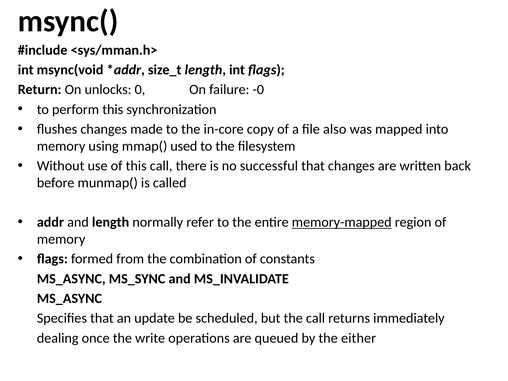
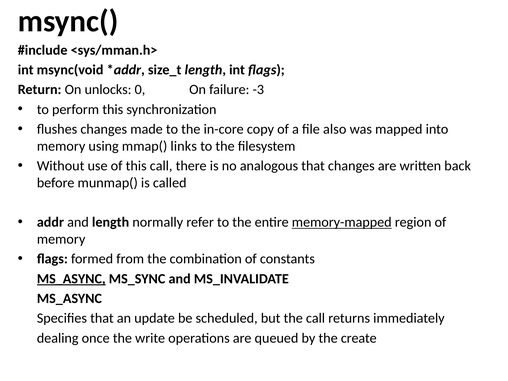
-0: -0 -> -3 (258, 90)
used: used -> links (184, 146)
successful: successful -> analogous (269, 166)
MS_ASYNC underline: none -> present (71, 279)
either: either -> create (359, 338)
